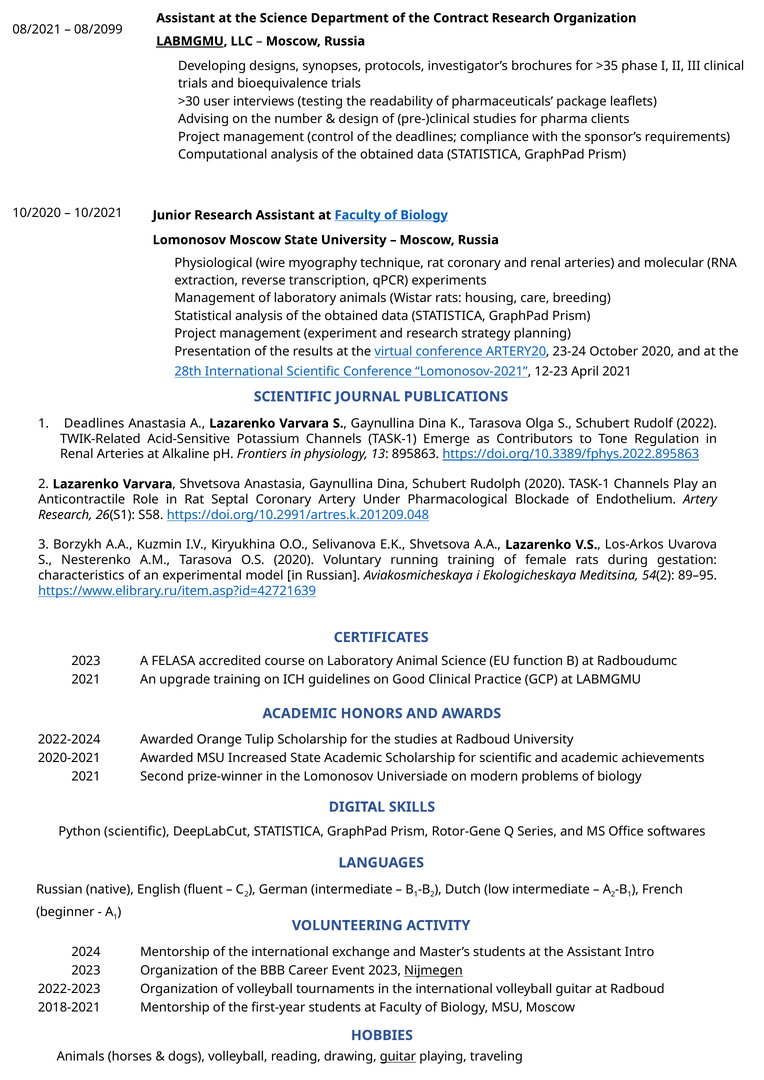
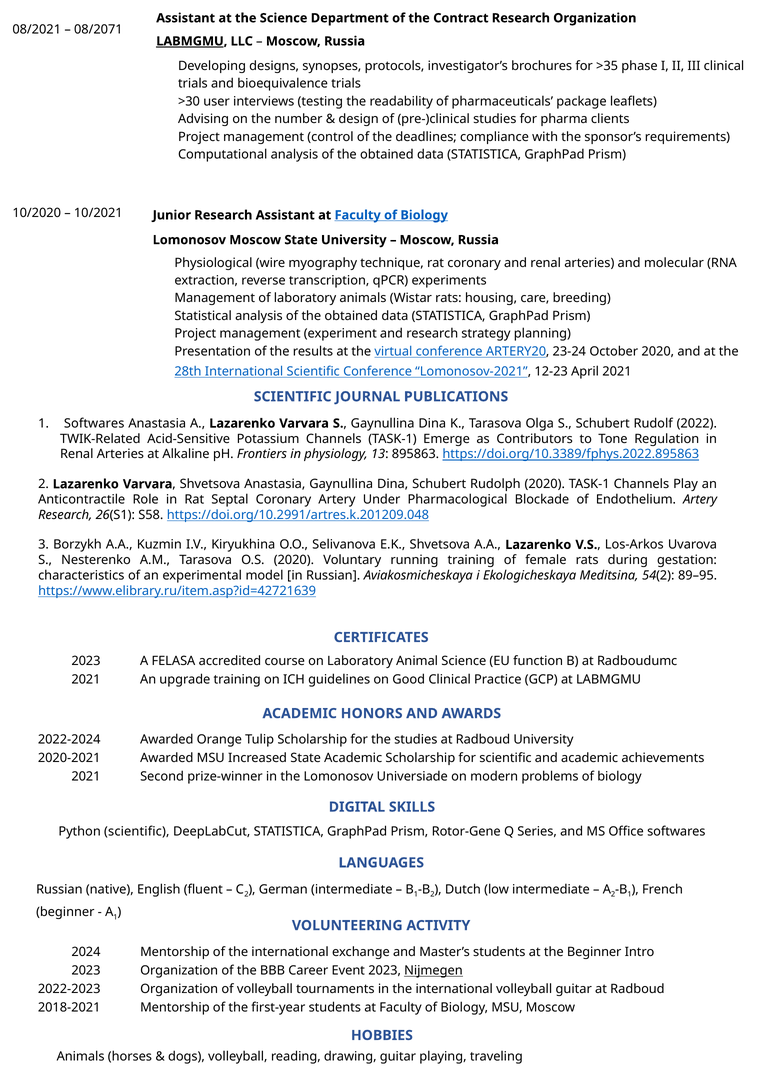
08/2099: 08/2099 -> 08/2071 (98, 29)
Deadlines: Deadlines -> Softwares (94, 424)
the Assistant: Assistant -> Beginner (594, 953)
guitar underline: present -> none (398, 1057)
